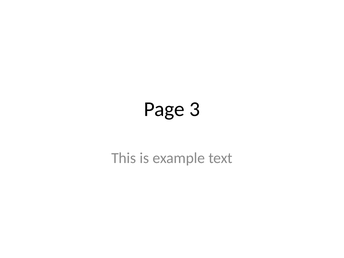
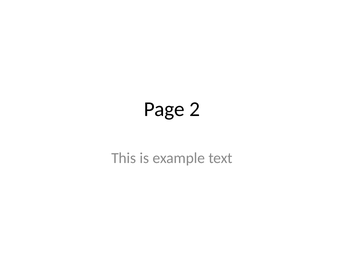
3: 3 -> 2 (195, 109)
